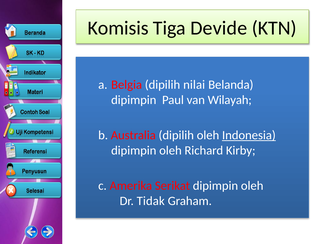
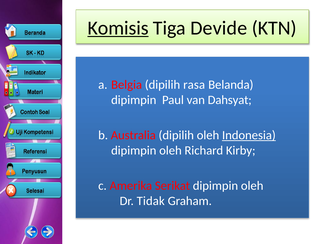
Komisis underline: none -> present (118, 28)
nilai: nilai -> rasa (194, 85)
Wilayah: Wilayah -> Dahsyat (230, 100)
